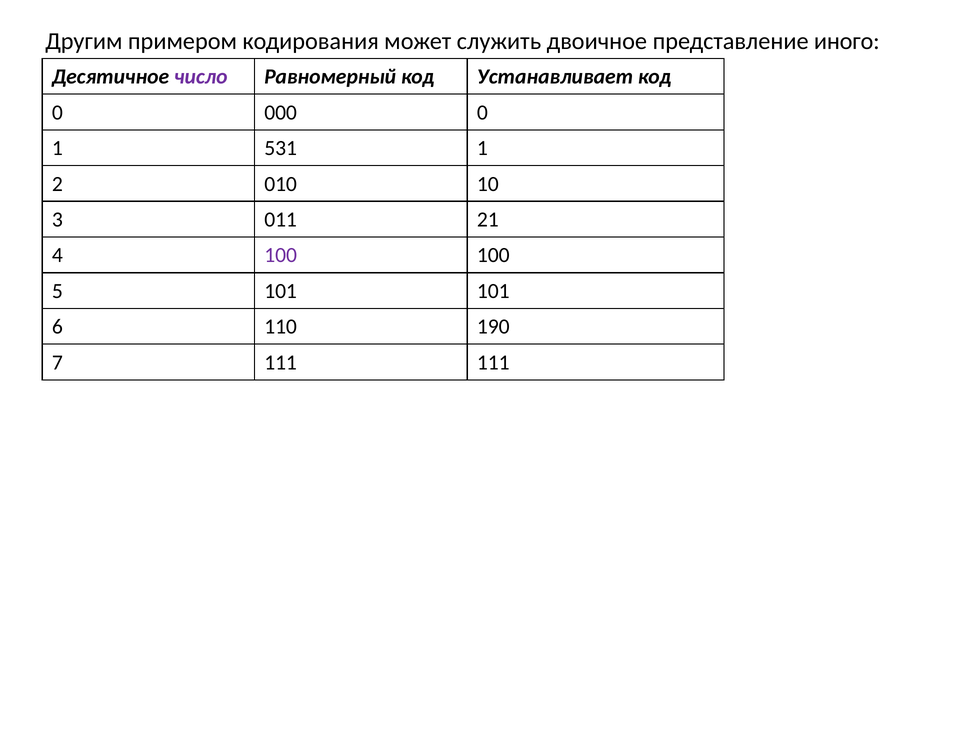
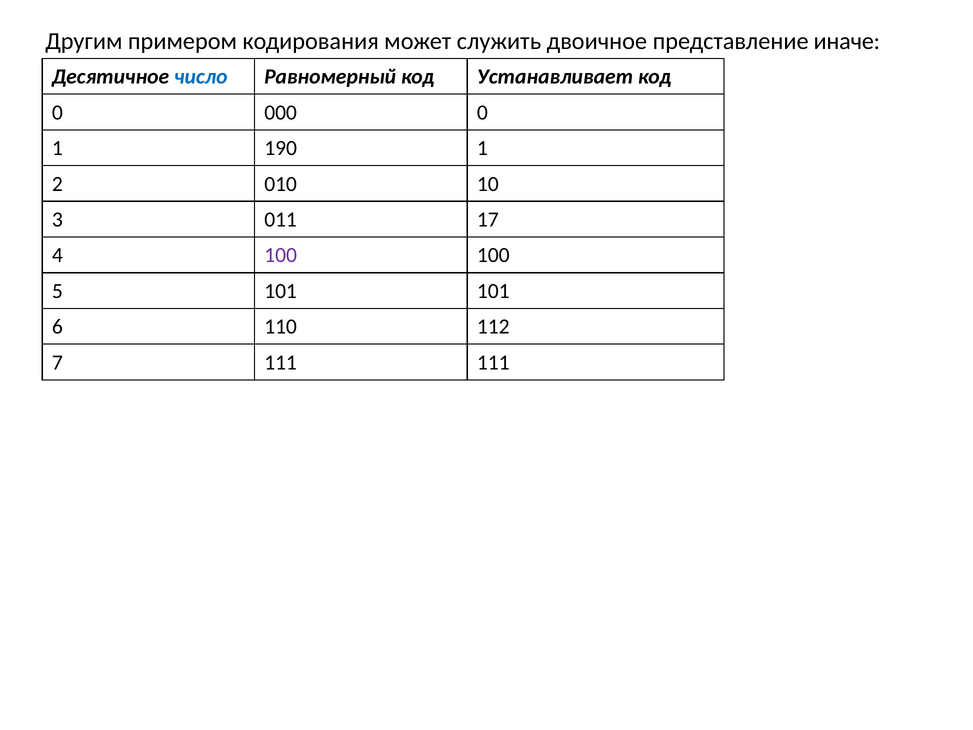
иного: иного -> иначе (847, 41)
число colour: purple -> blue (201, 77)
531: 531 -> 190 (281, 148)
21: 21 -> 17 (488, 220)
190: 190 -> 112 (493, 327)
